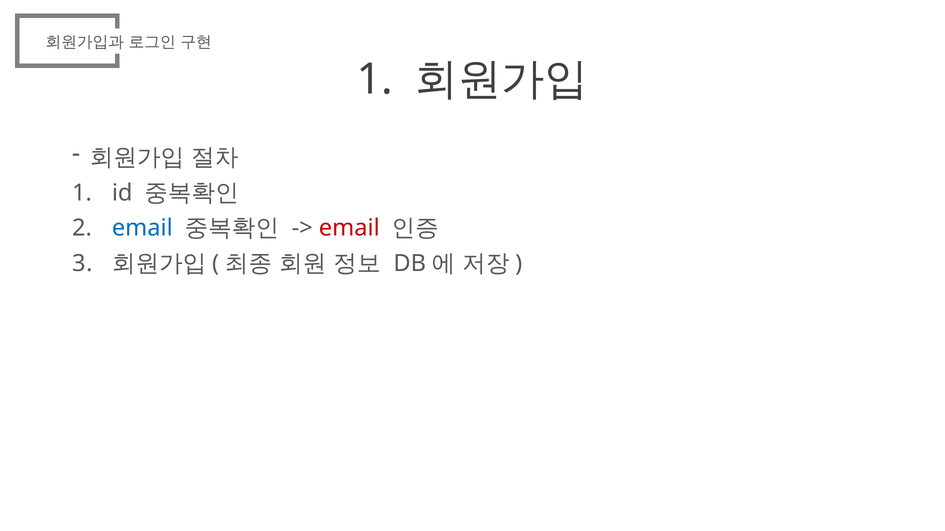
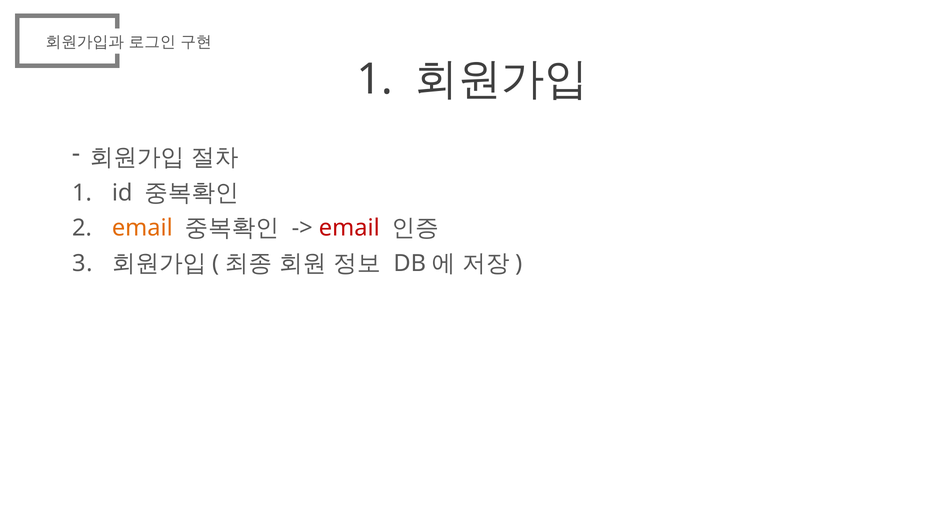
email colour: blue -> orange (142, 228)
